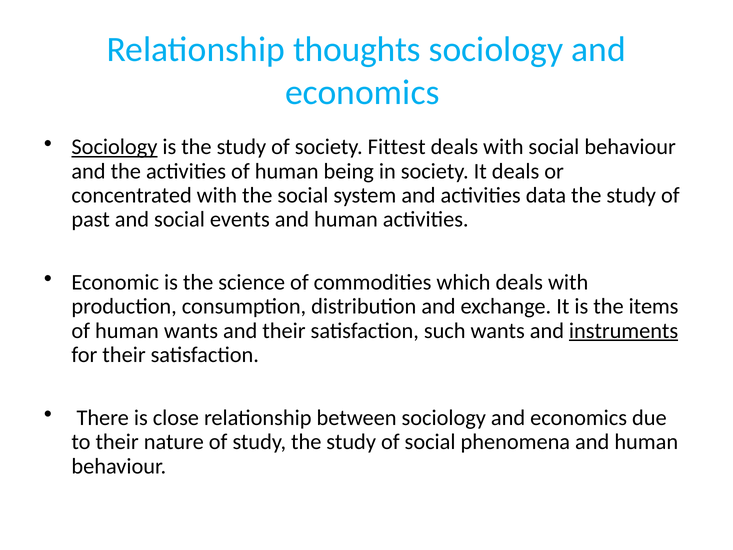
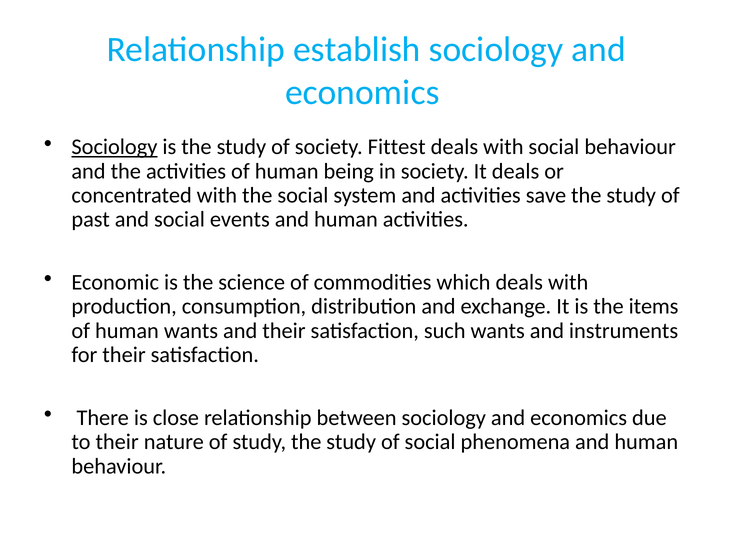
thoughts: thoughts -> establish (357, 50)
data: data -> save (546, 195)
instruments underline: present -> none (624, 331)
